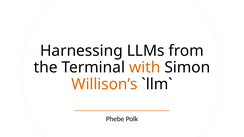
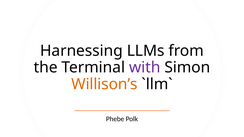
with colour: orange -> purple (145, 68)
